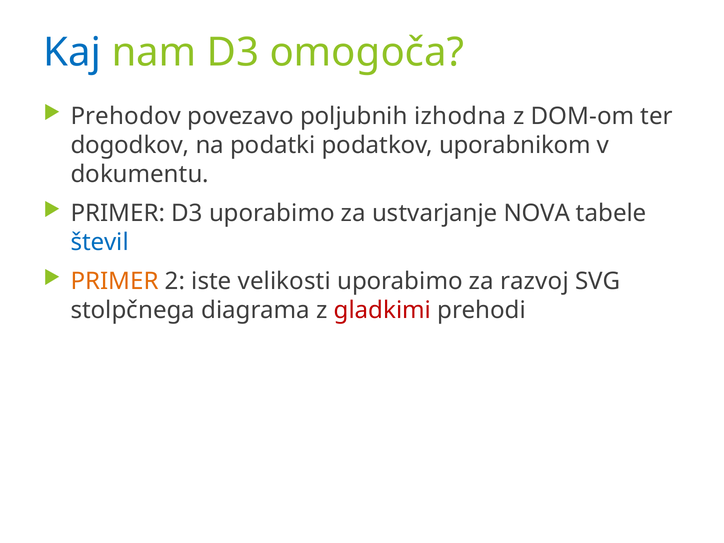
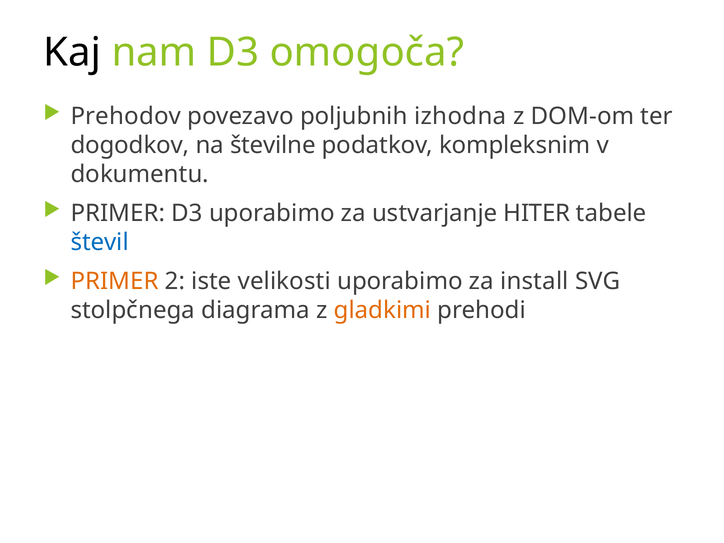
Kaj colour: blue -> black (72, 52)
podatki: podatki -> številne (273, 145)
uporabnikom: uporabnikom -> kompleksnim (515, 145)
NOVA: NOVA -> HITER (537, 213)
razvoj: razvoj -> install (534, 281)
gladkimi colour: red -> orange (382, 310)
